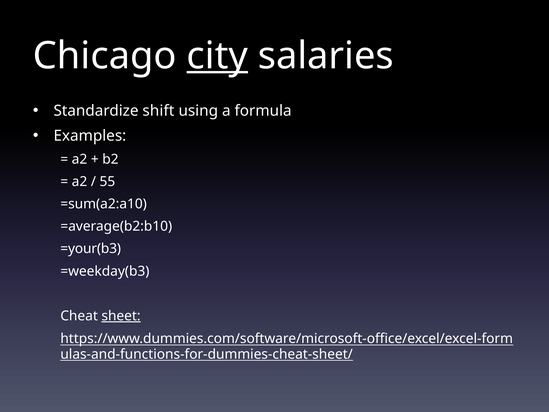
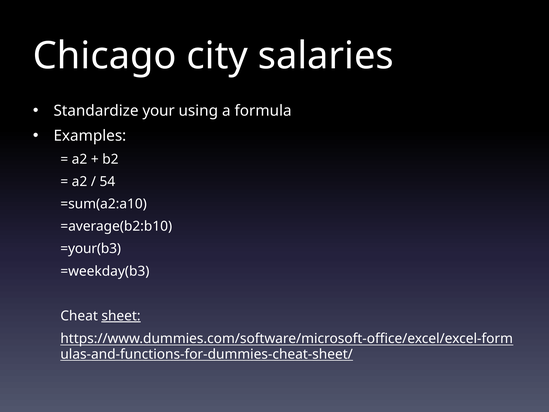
city underline: present -> none (217, 56)
shift: shift -> your (159, 111)
55: 55 -> 54 (107, 181)
